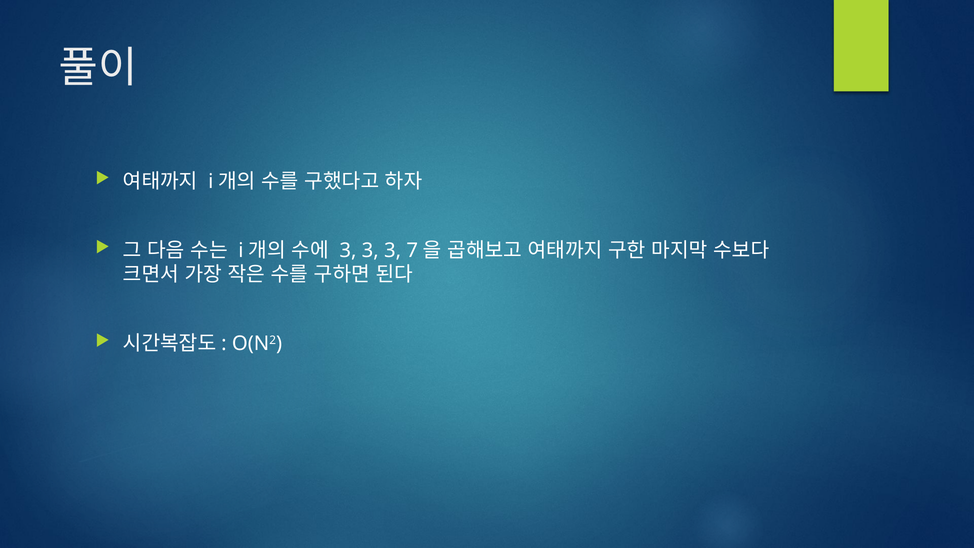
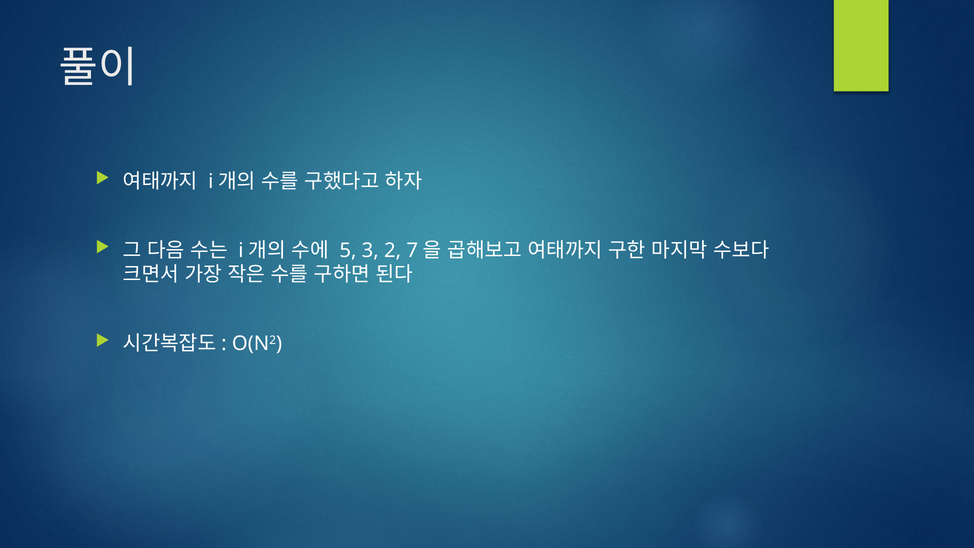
3: 3 -> 5 (348, 250)
3: 3 -> 2 (393, 250)
